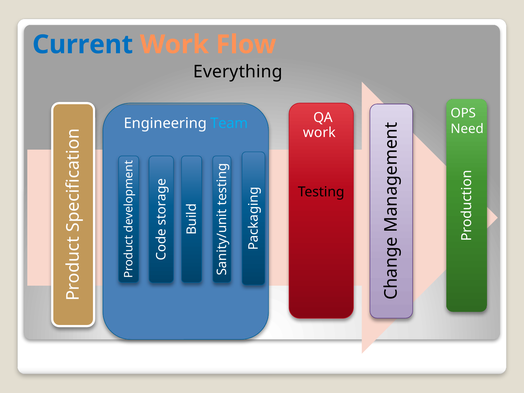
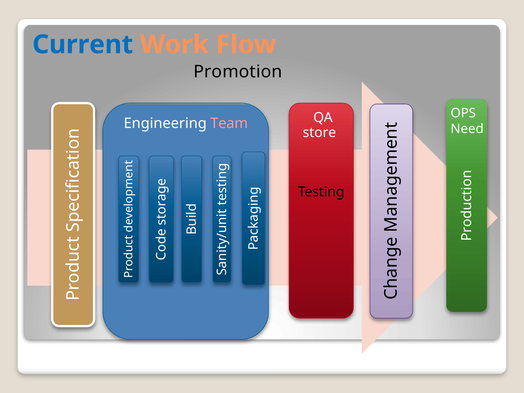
Everything: Everything -> Promotion (238, 72)
Team colour: light blue -> pink (229, 123)
work: work -> store (319, 133)
